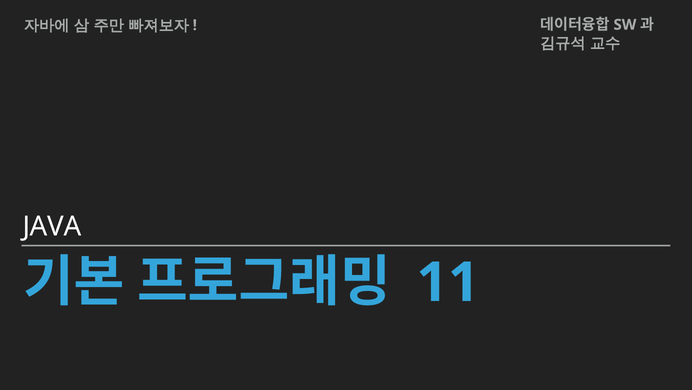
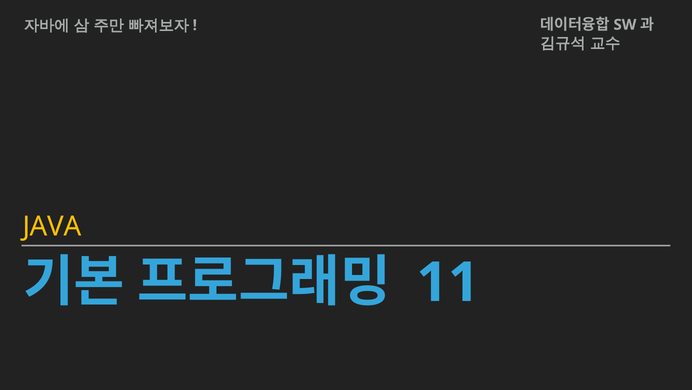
JAVA colour: white -> yellow (52, 226)
